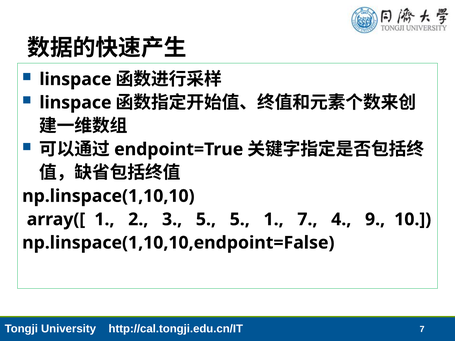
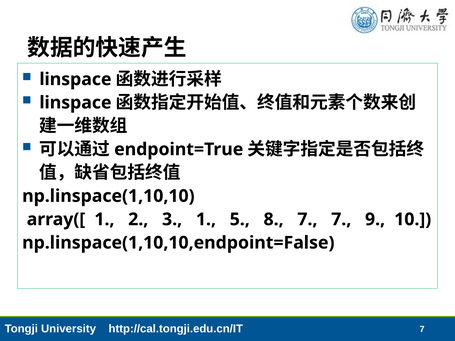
3 5: 5 -> 1 (206, 220)
5 1: 1 -> 8 (274, 220)
7 4: 4 -> 7 (341, 220)
